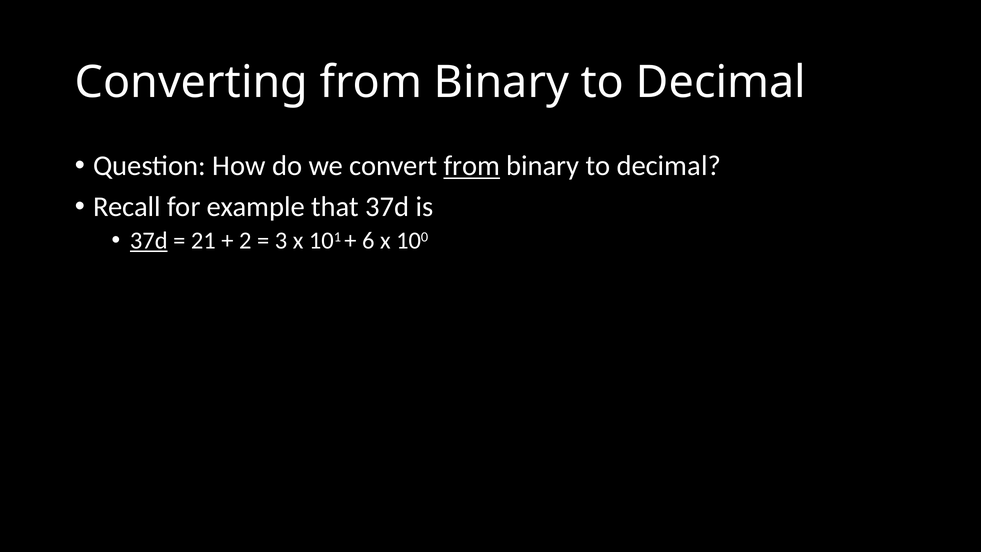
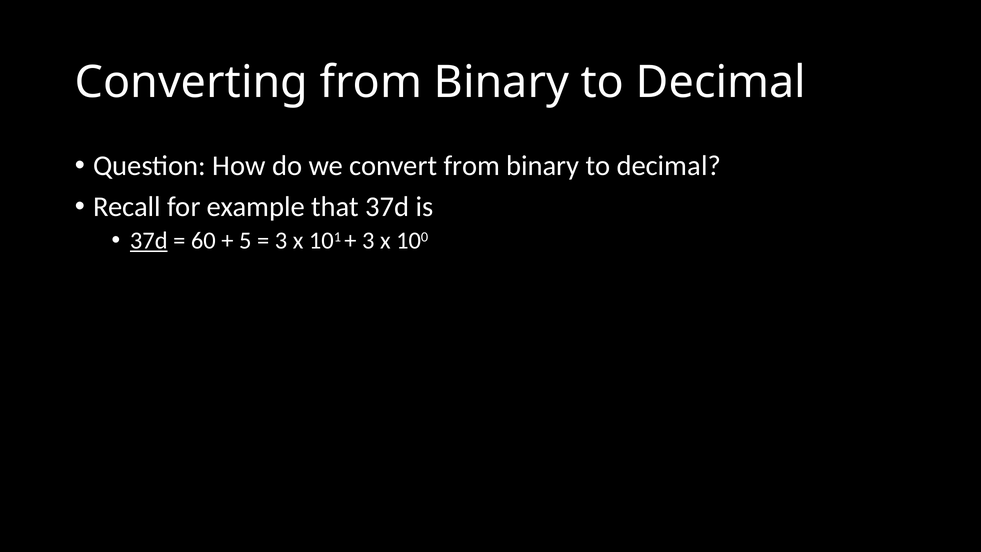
from underline: present -> none (472, 166)
21: 21 -> 60 (203, 241)
2: 2 -> 5 (245, 241)
6: 6 -> 3 (368, 241)
